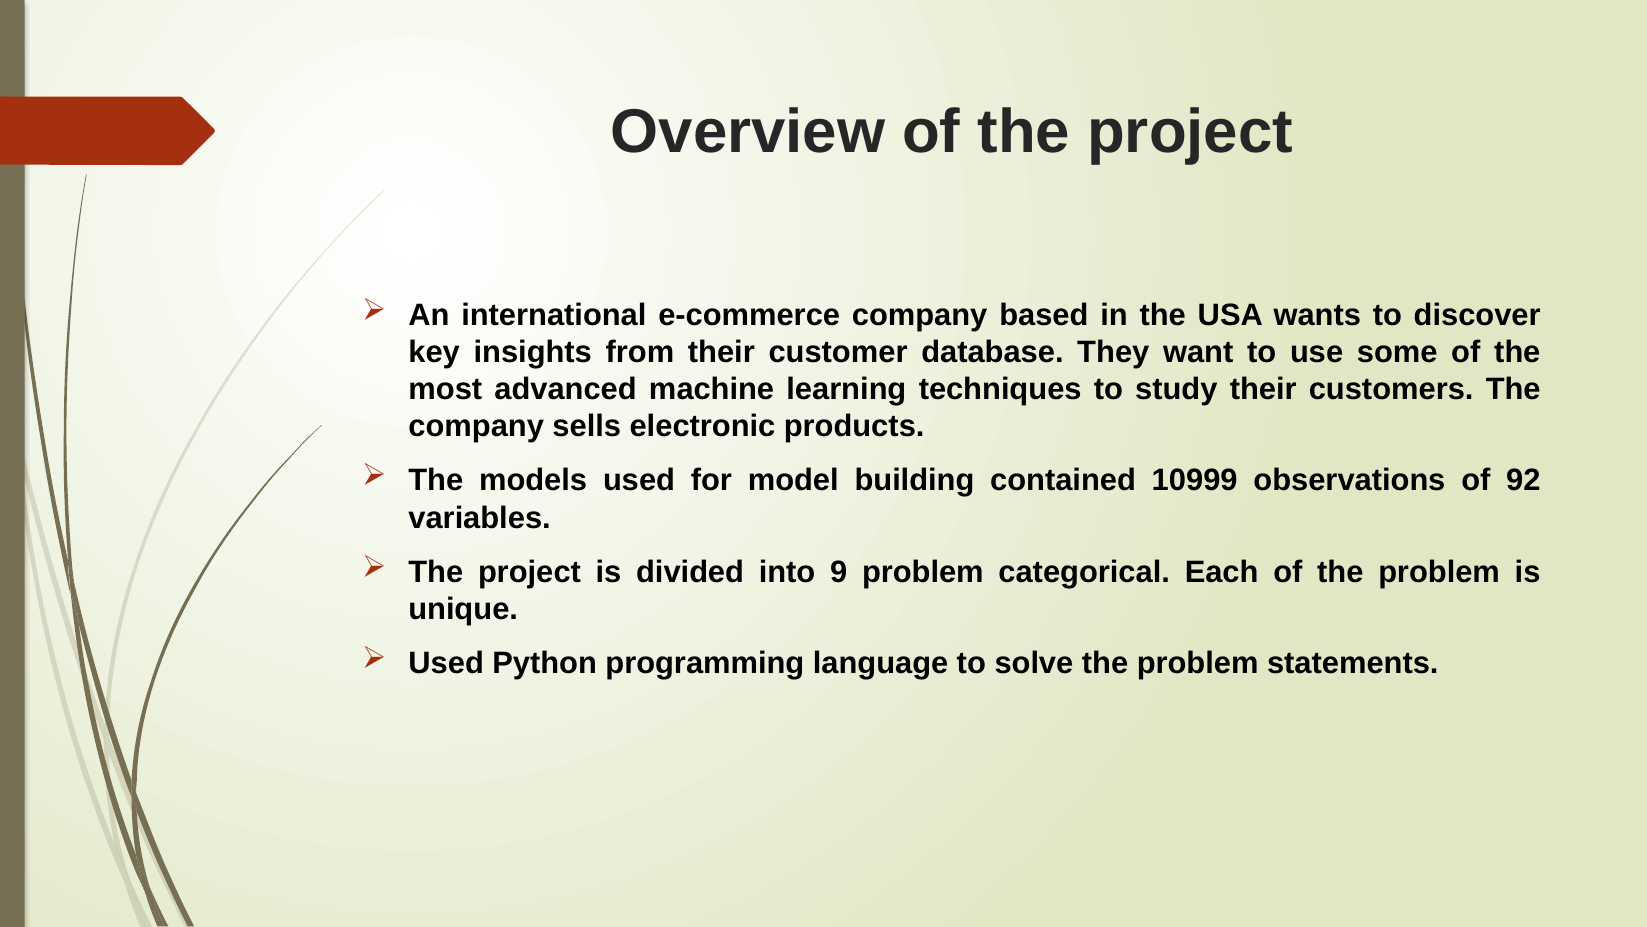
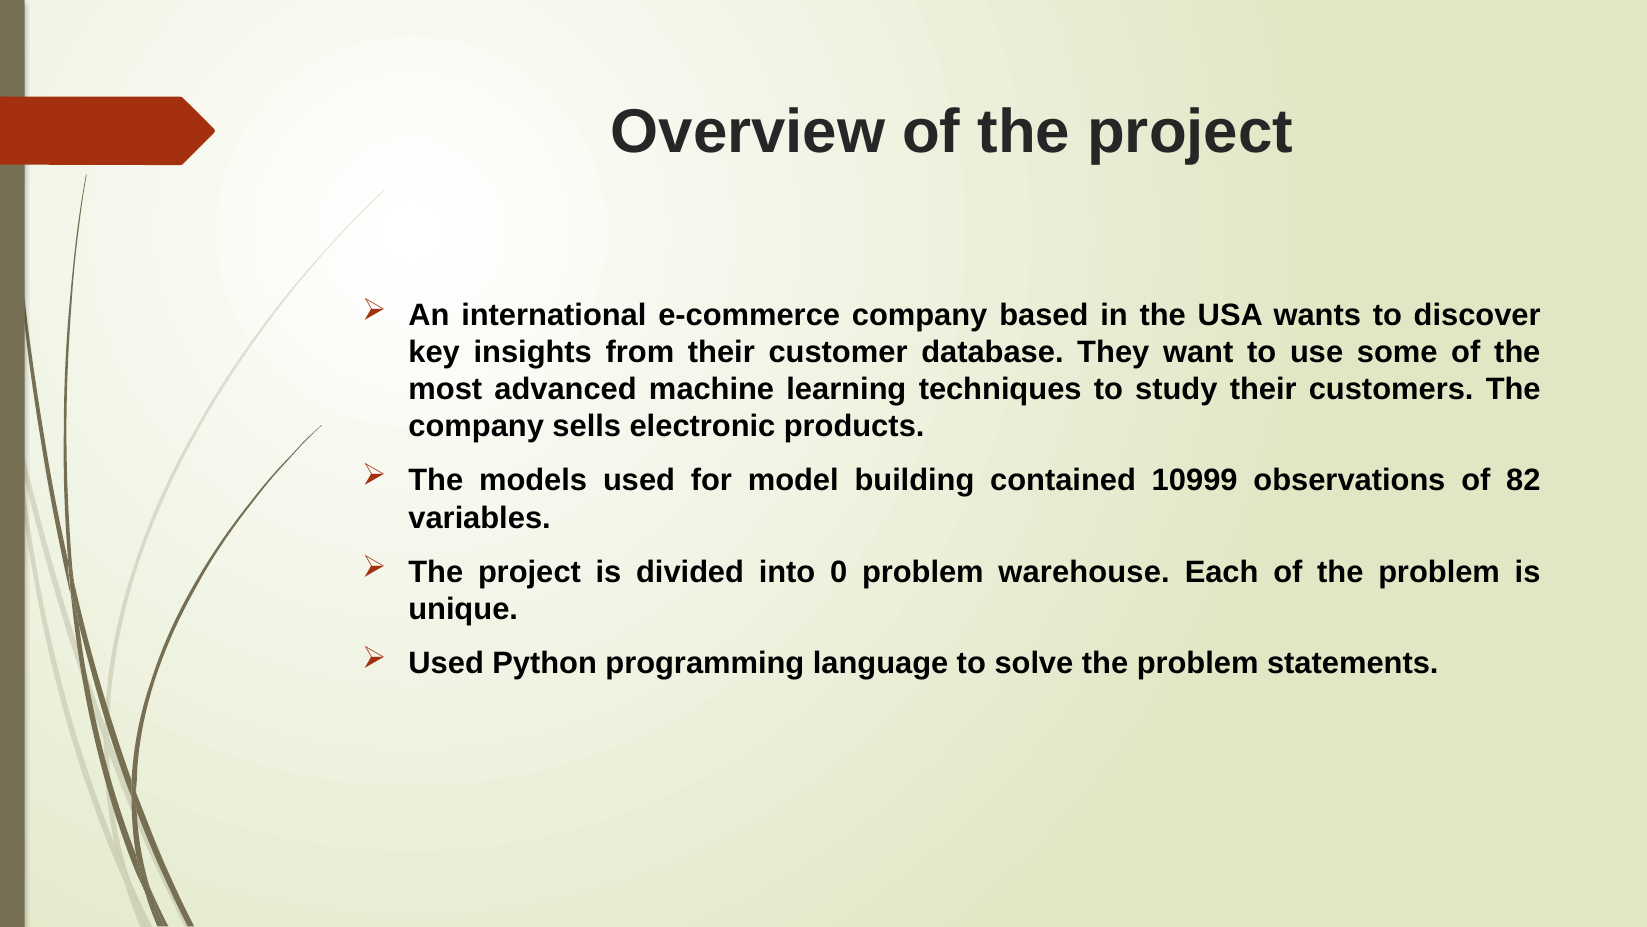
92: 92 -> 82 (1523, 481)
9: 9 -> 0 (839, 572)
categorical: categorical -> warehouse (1084, 572)
